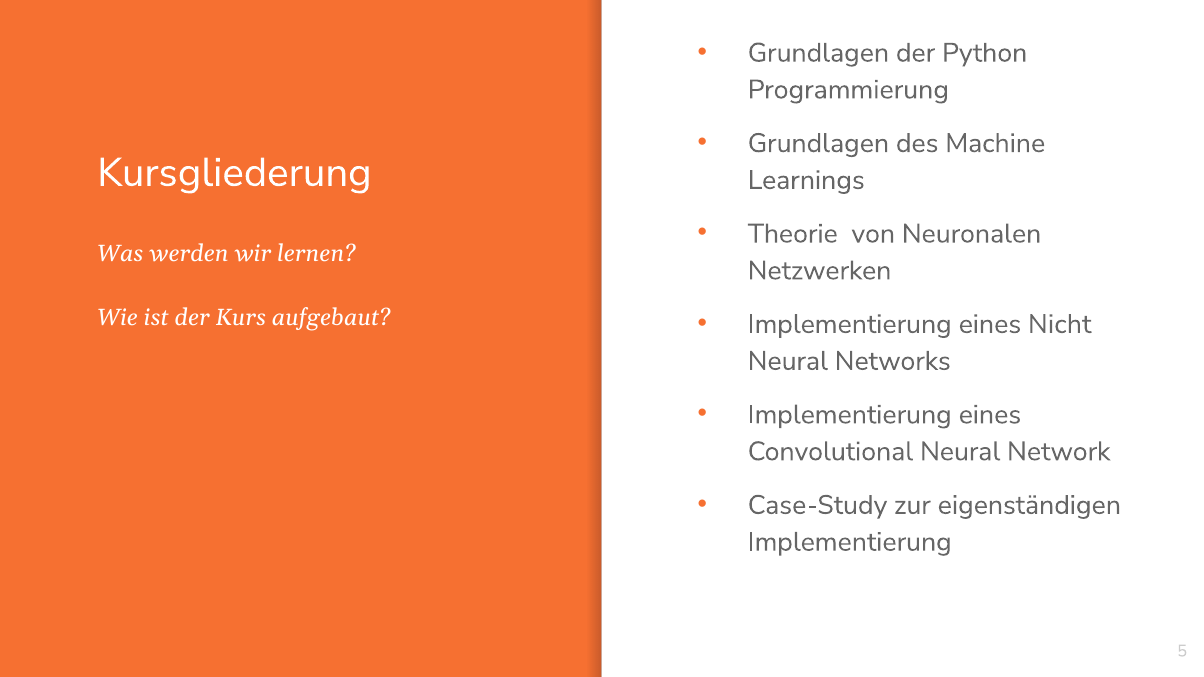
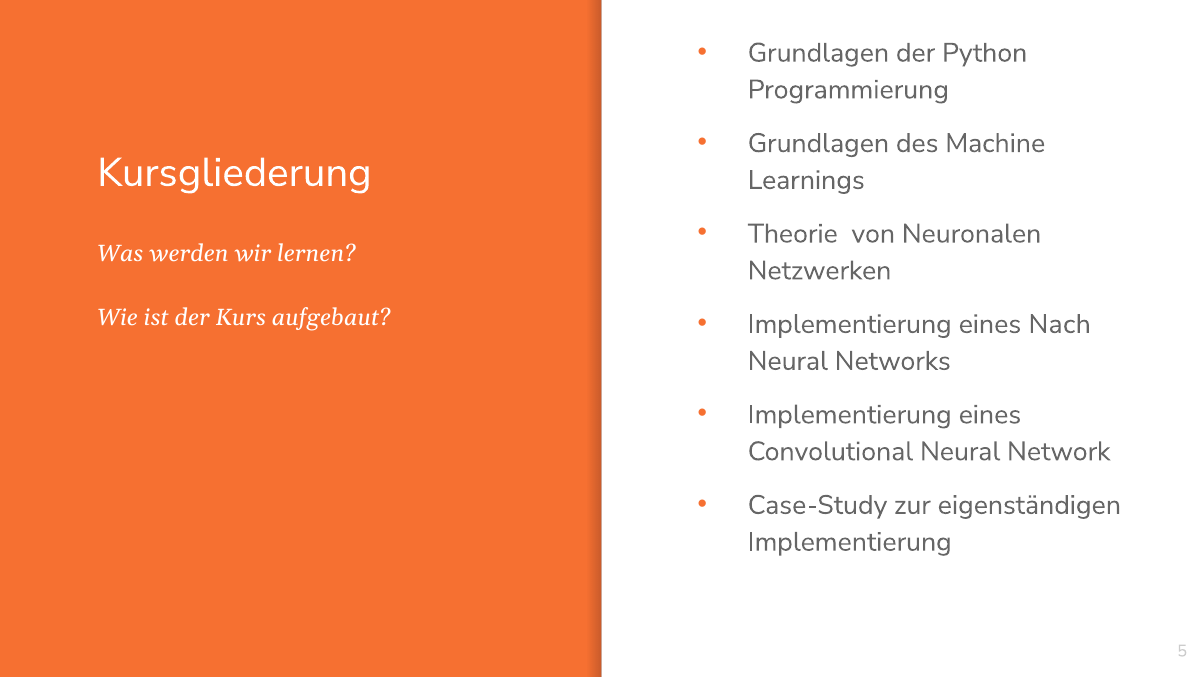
Nicht: Nicht -> Nach (1060, 324)
